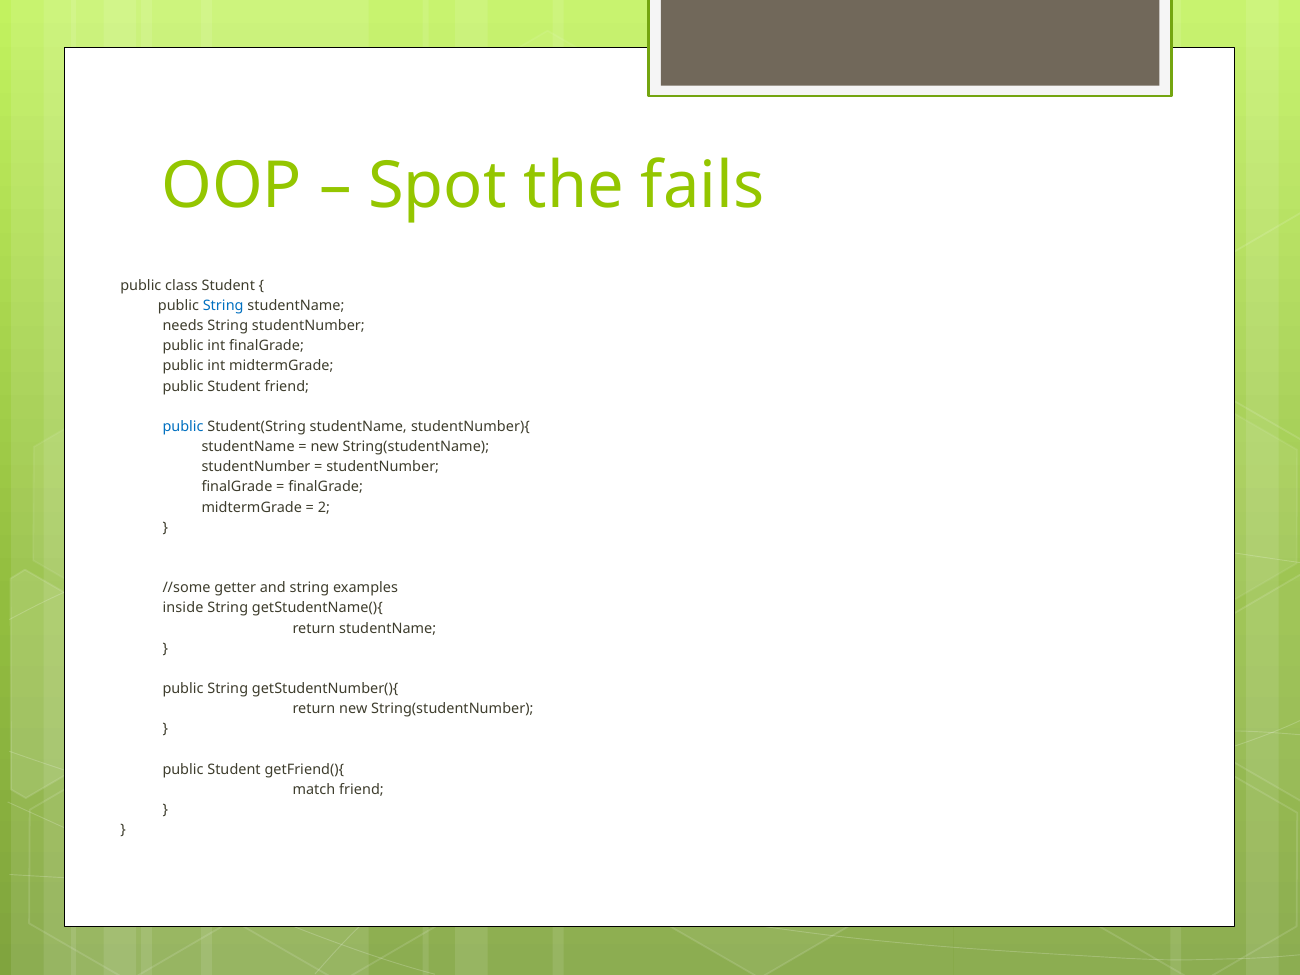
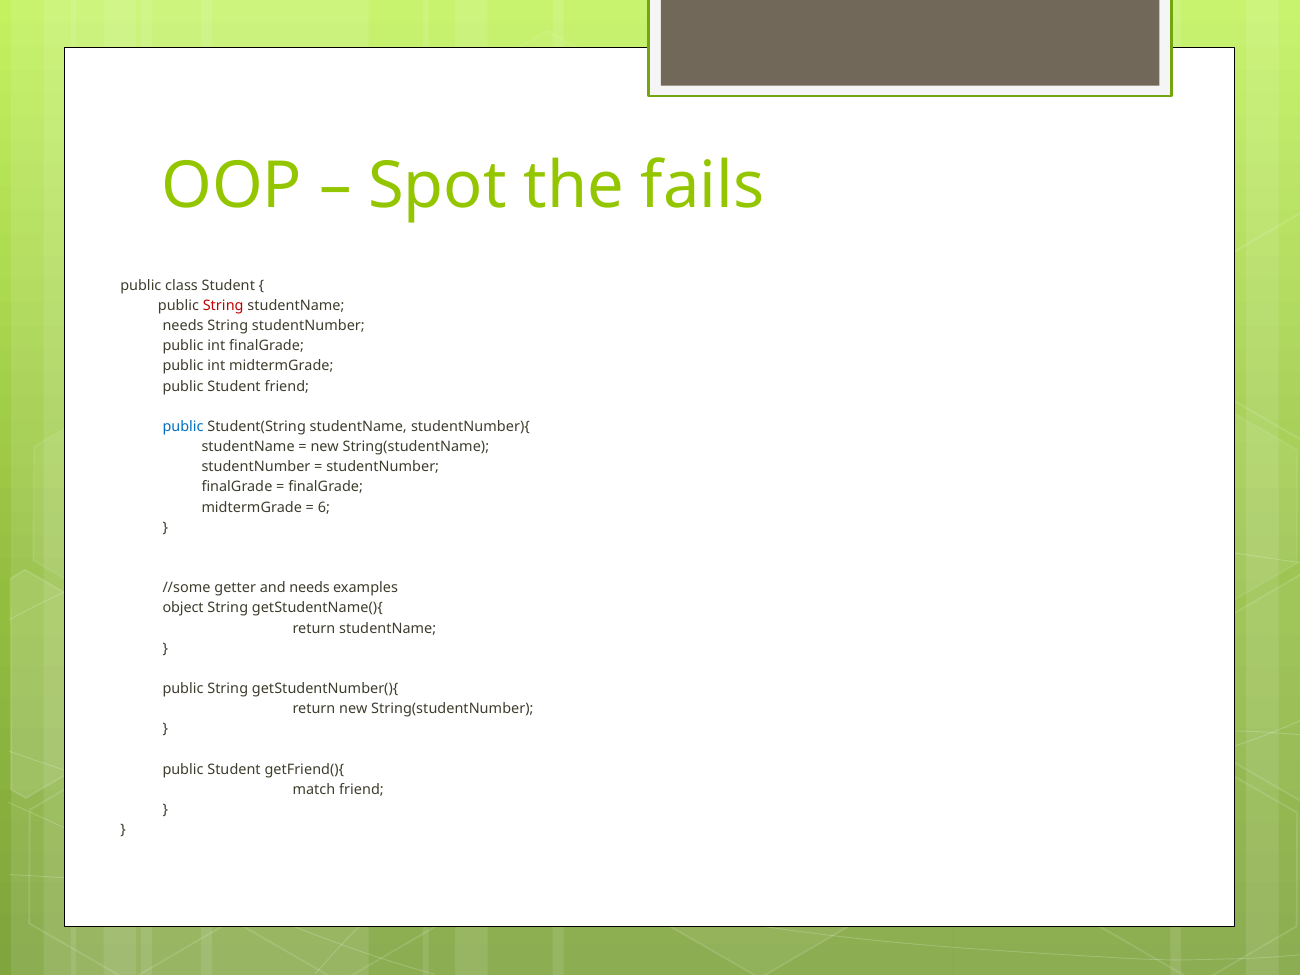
String colour: blue -> red (223, 306)
2: 2 -> 6 (324, 507)
and string: string -> needs (310, 588)
inside: inside -> object (183, 608)
